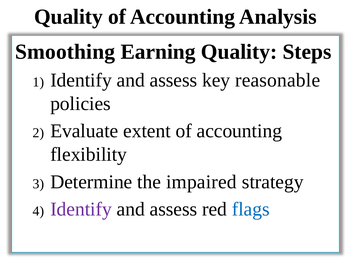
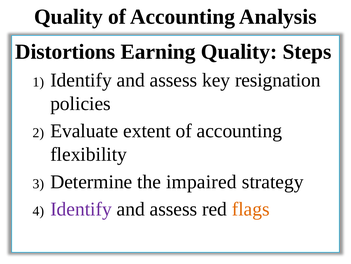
Smoothing: Smoothing -> Distortions (65, 52)
reasonable: reasonable -> resignation (278, 80)
flags colour: blue -> orange (251, 209)
